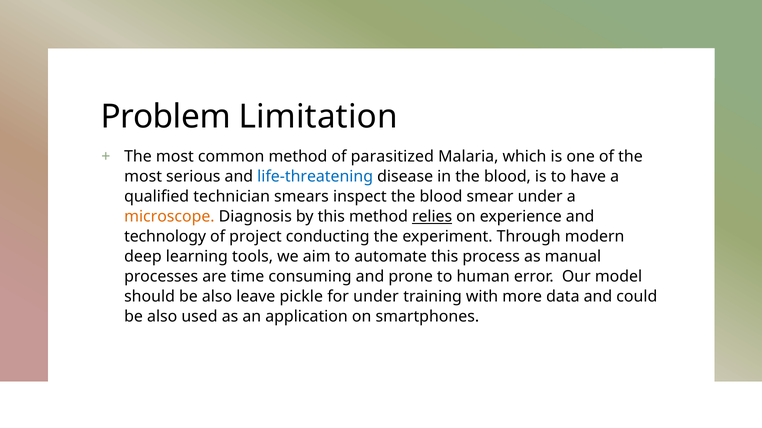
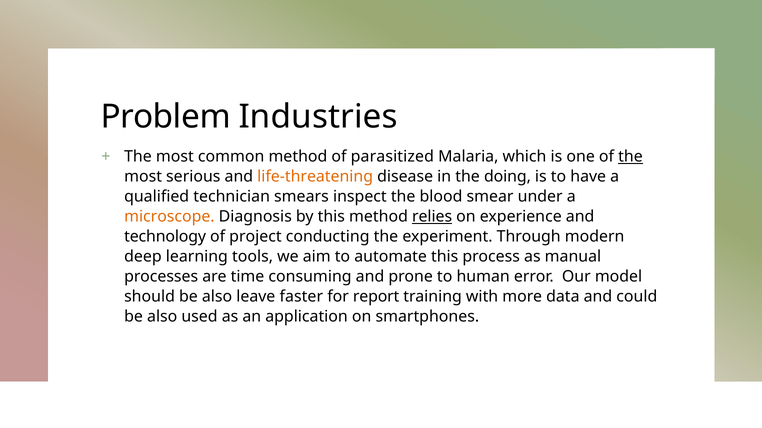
Limitation: Limitation -> Industries (318, 117)
the underline: none -> present (630, 157)
life-threatening colour: blue -> orange (315, 177)
in the blood: blood -> doing (507, 177)
pickle: pickle -> faster (301, 297)
for under: under -> report (376, 297)
